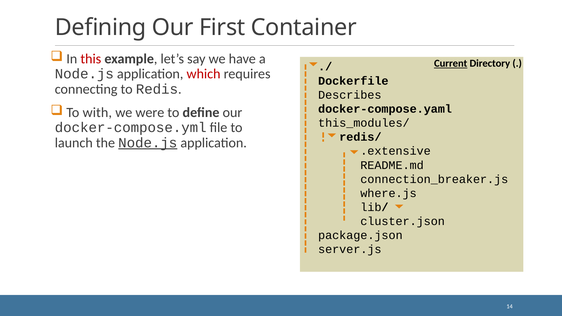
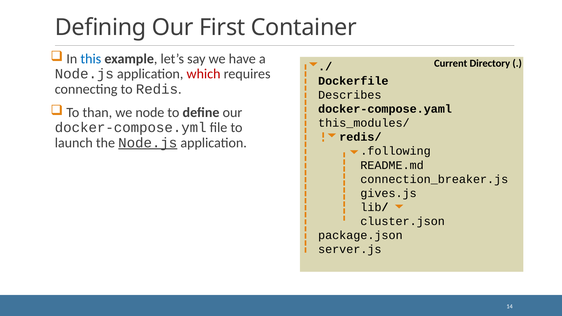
this colour: red -> blue (91, 59)
Current underline: present -> none (451, 64)
with: with -> than (97, 112)
were: were -> node (150, 112)
.extensive: .extensive -> .following (396, 151)
where.js: where.js -> gives.js (389, 193)
